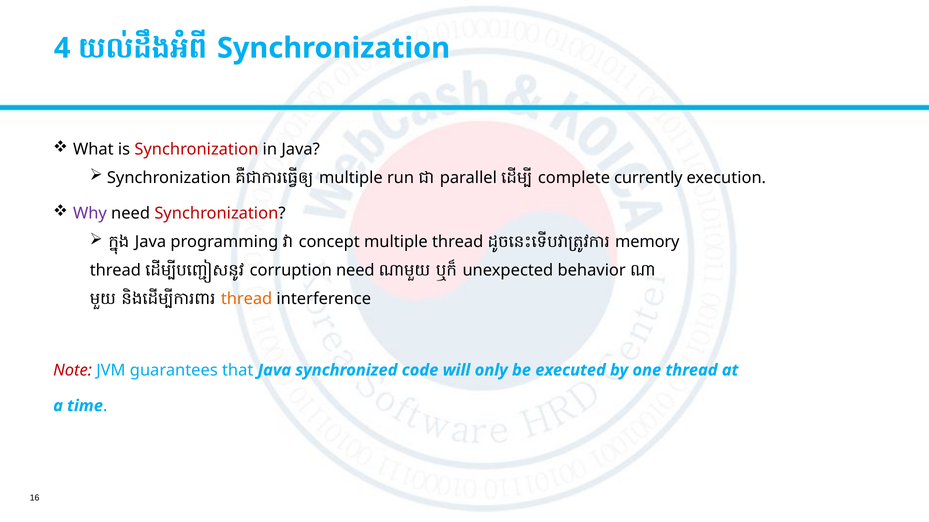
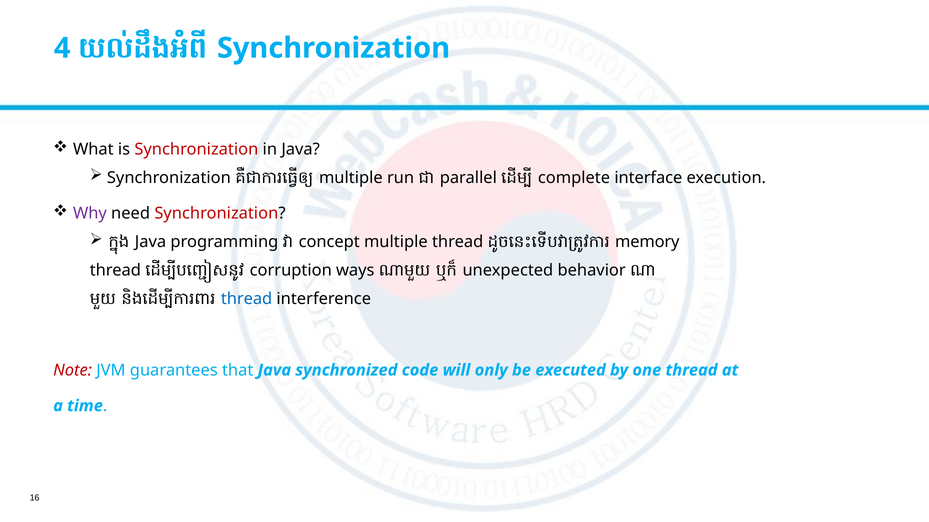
currently: currently -> interface (648, 178)
corruption need: need -> ways (355, 271)
thread colour: orange -> blue (247, 299)
